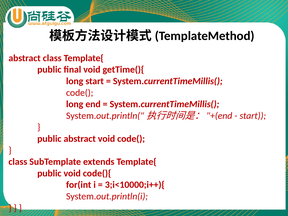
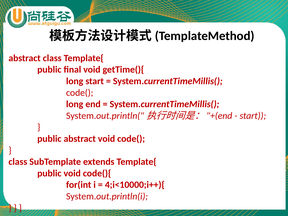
3;i<10000;i++){: 3;i<10000;i++){ -> 4;i<10000;i++){ (135, 185)
